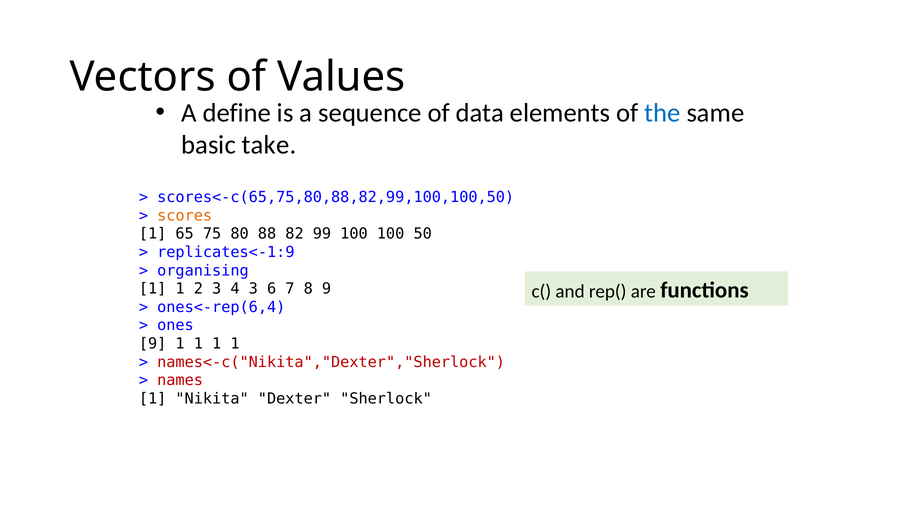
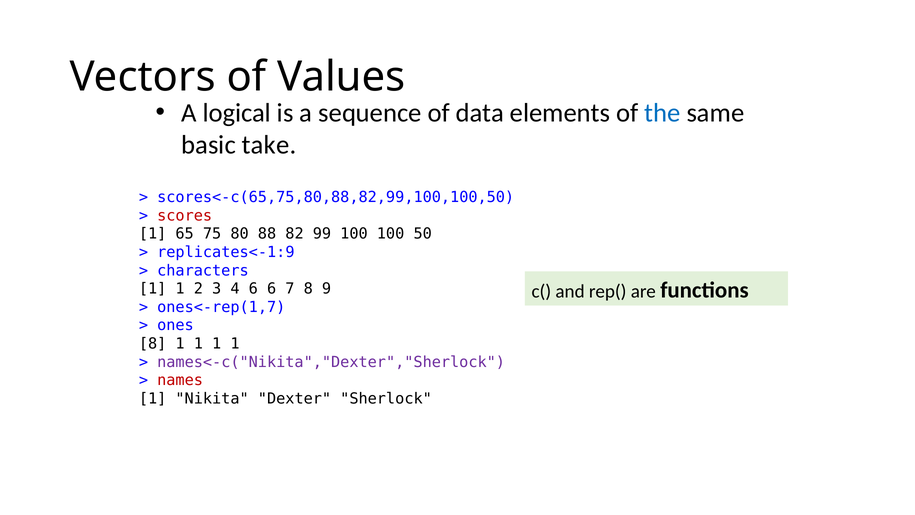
define: define -> logical (237, 113)
scores colour: orange -> red (185, 215)
organising: organising -> characters (203, 270)
4 3: 3 -> 6 (253, 289)
ones<-rep(6,4: ones<-rep(6,4 -> ones<-rep(1,7 (221, 307)
9: 9 -> 8 (153, 343)
names<-c("Nikita","Dexter","Sherlock colour: red -> purple (331, 362)
